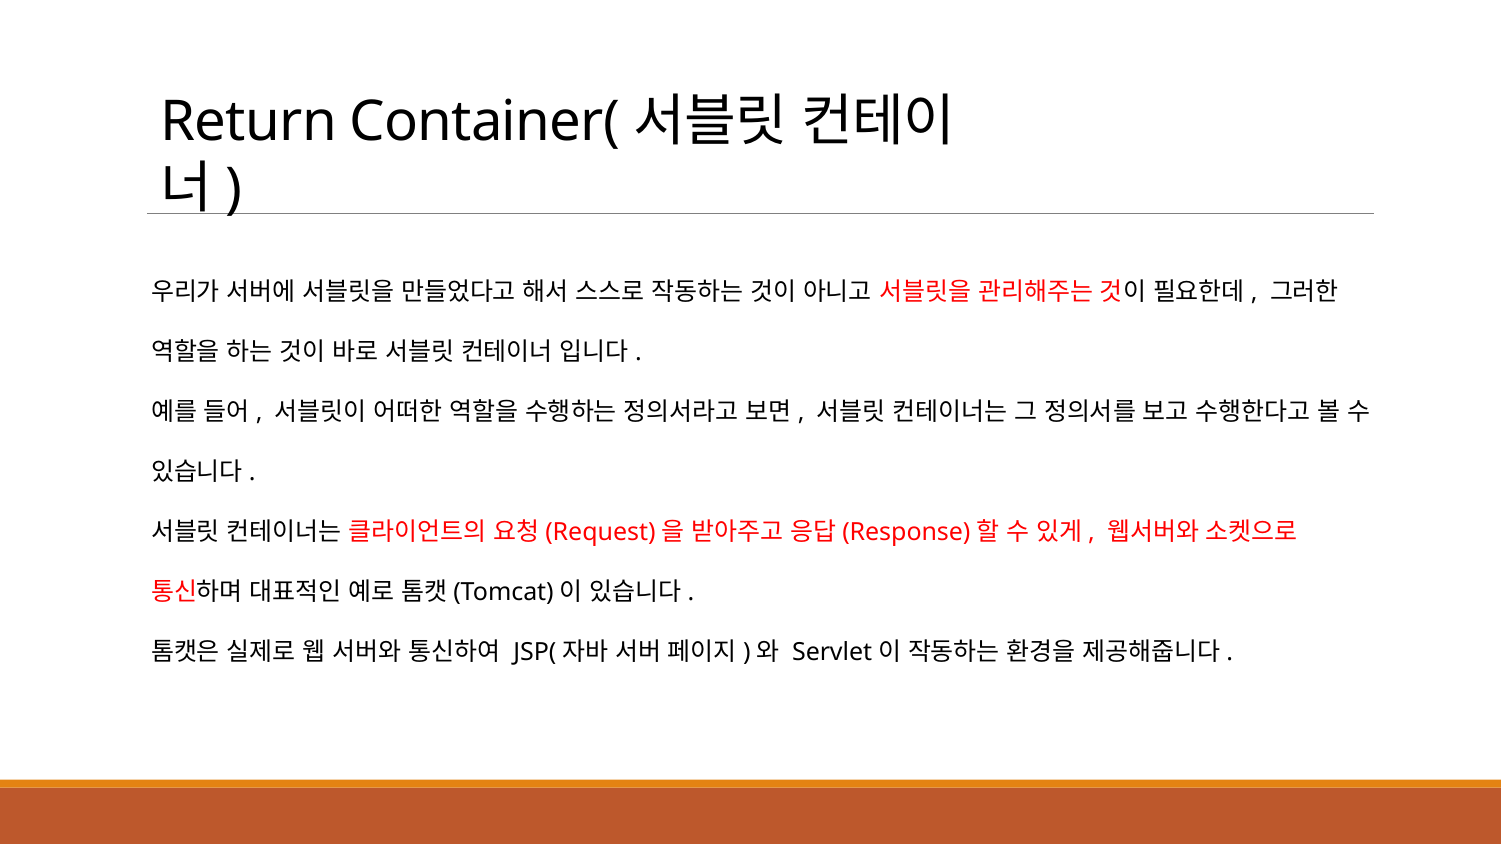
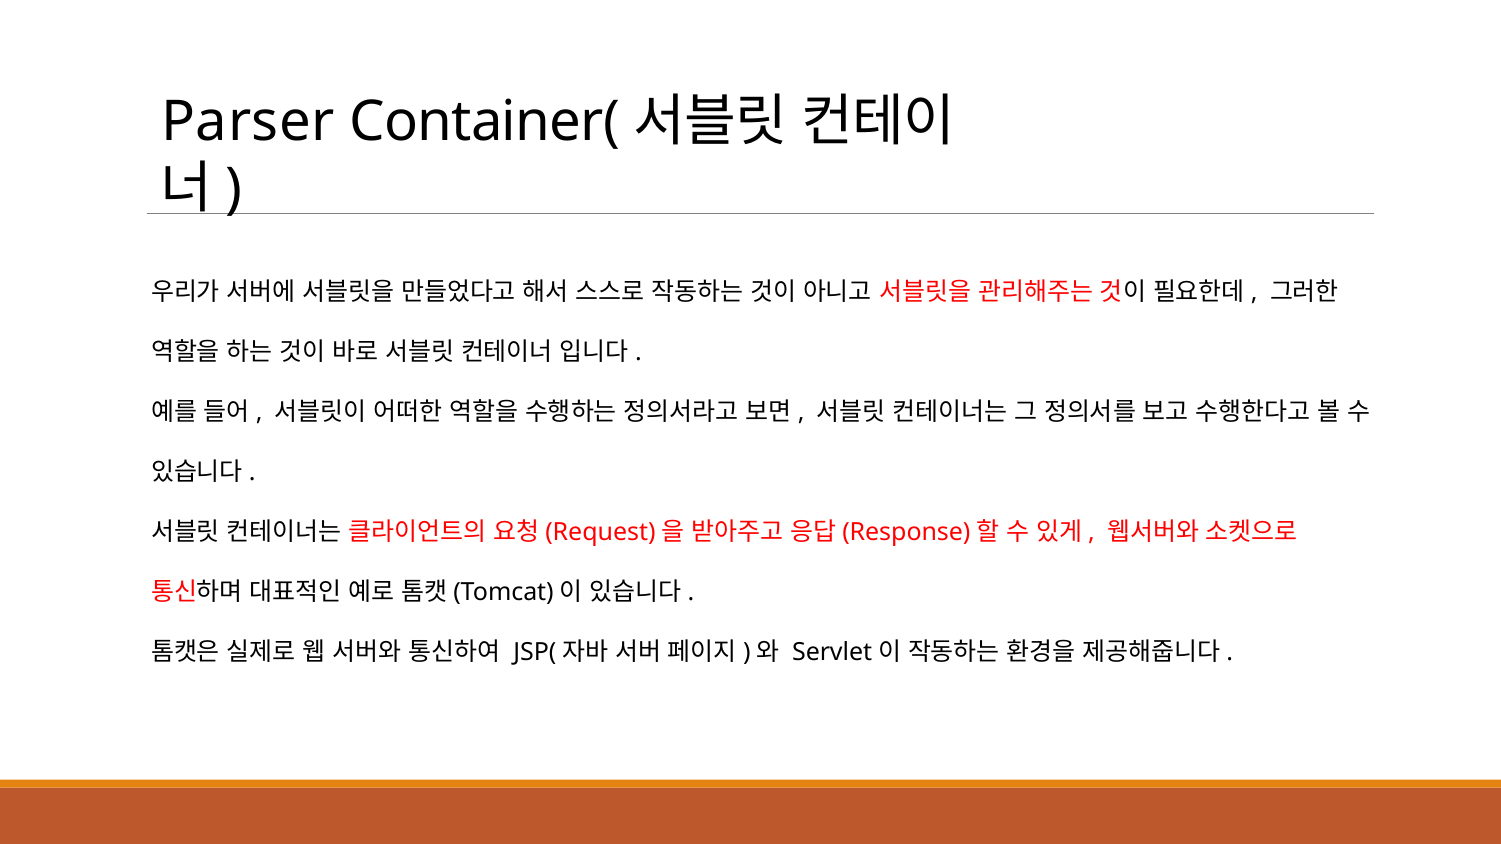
Return: Return -> Parser (248, 122)
